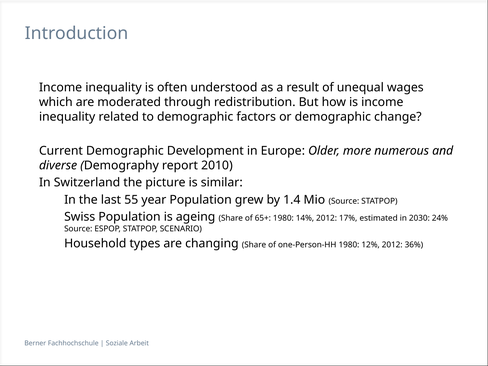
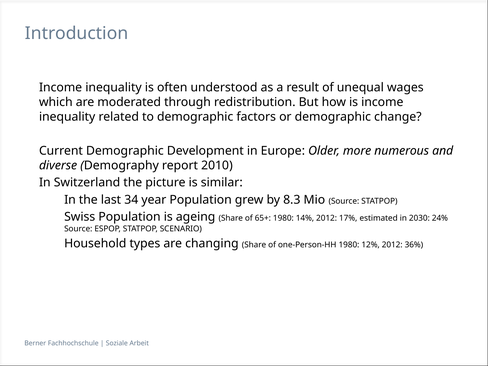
55: 55 -> 34 (131, 200)
1.4: 1.4 -> 8.3 (292, 200)
